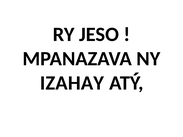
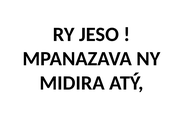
IZAHAY: IZAHAY -> MIDIRA (72, 83)
